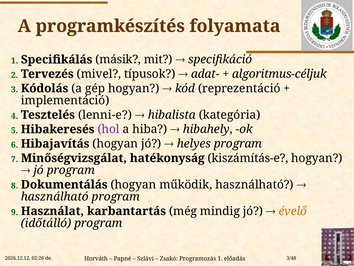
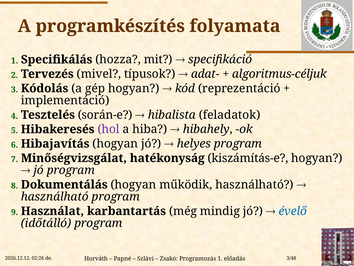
másik: másik -> hozza (118, 59)
lenni-e: lenni-e -> során-e (105, 115)
kategória: kategória -> feladatok (230, 115)
évelő colour: orange -> blue (293, 211)
